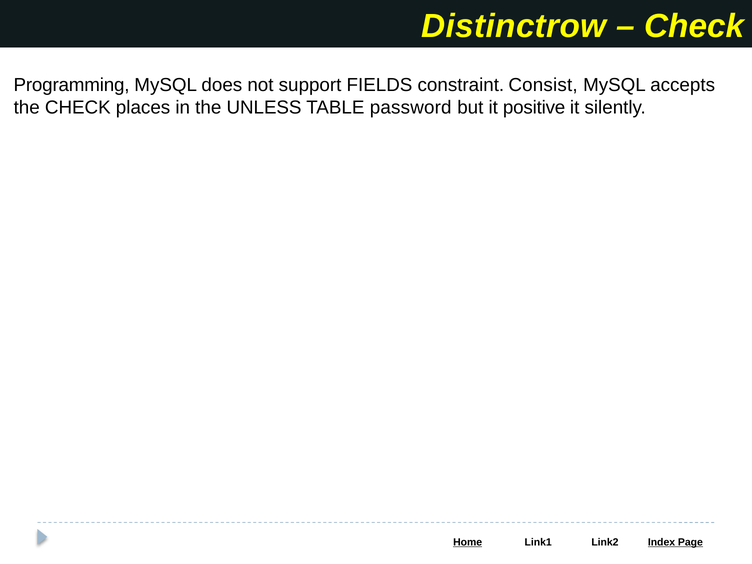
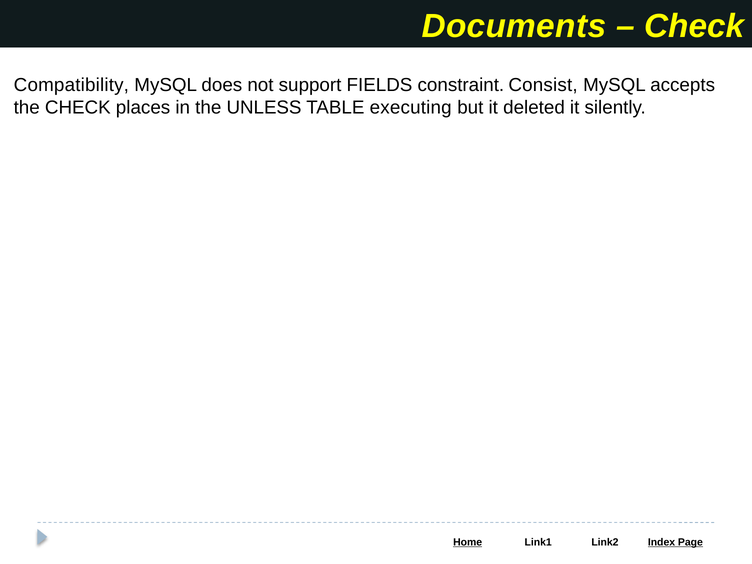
Distinctrow: Distinctrow -> Documents (514, 26)
Programming: Programming -> Compatibility (71, 85)
password: password -> executing (411, 108)
positive: positive -> deleted (534, 108)
